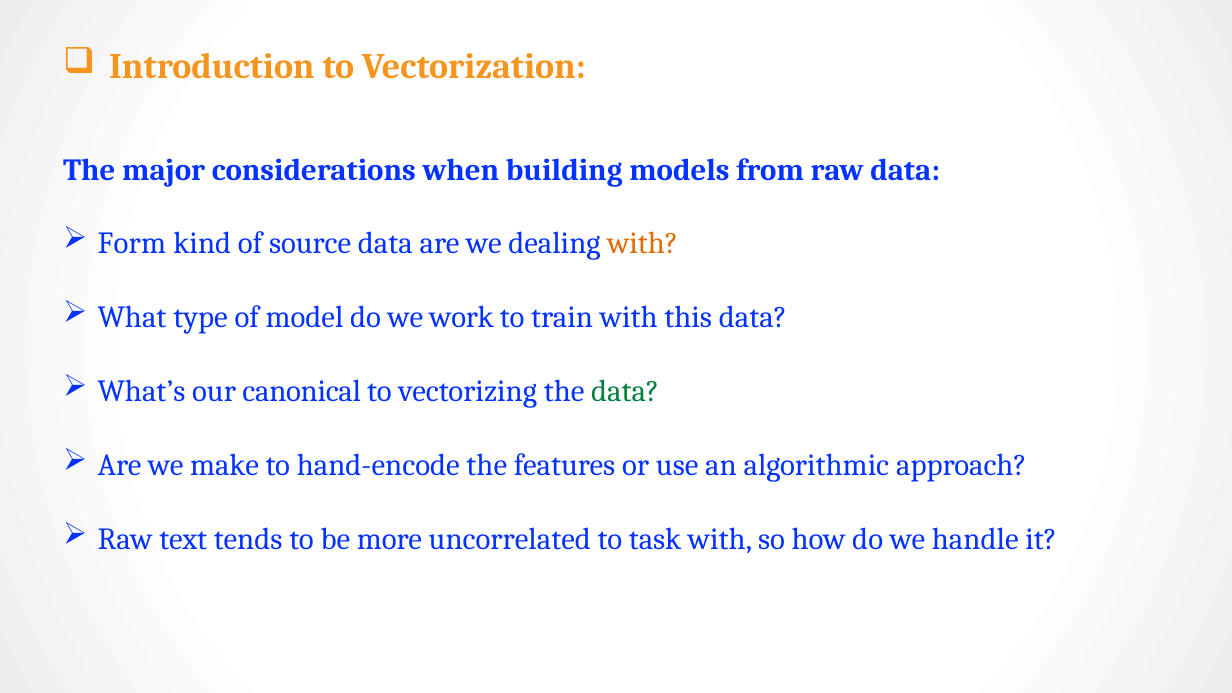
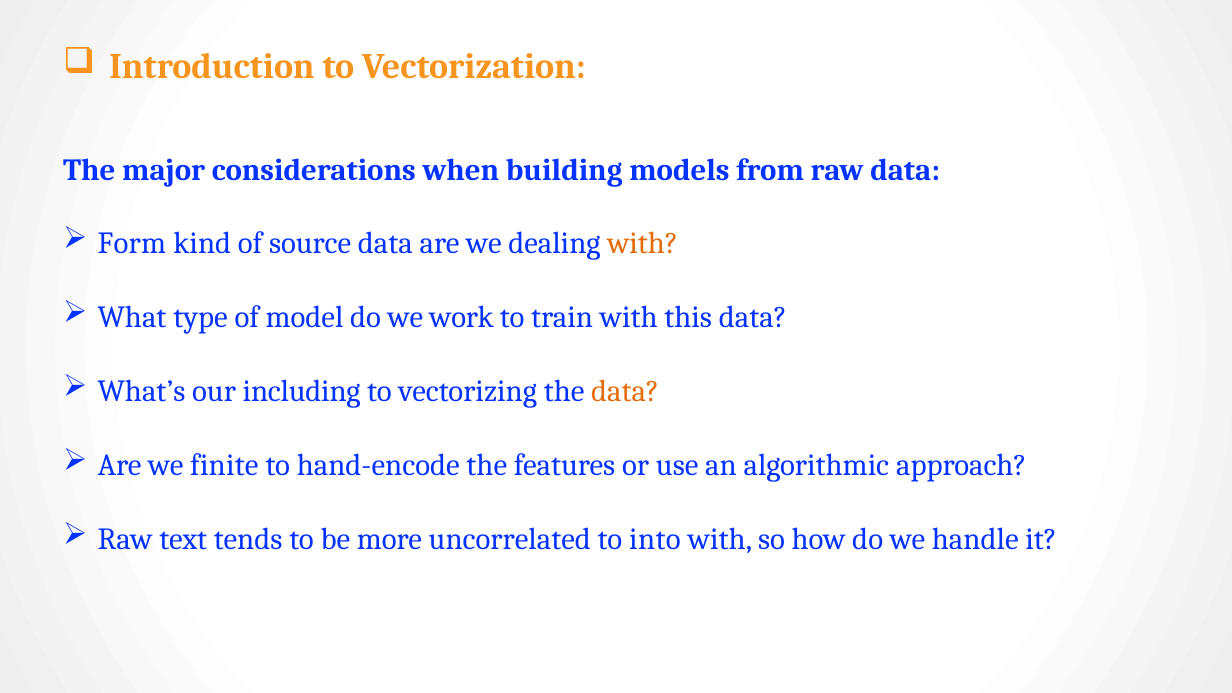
canonical: canonical -> including (302, 392)
data colour: green -> orange (625, 392)
make: make -> finite (224, 466)
task: task -> into (655, 539)
